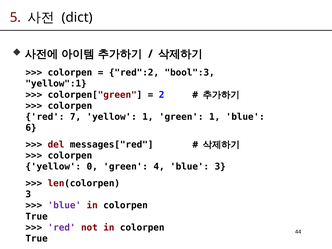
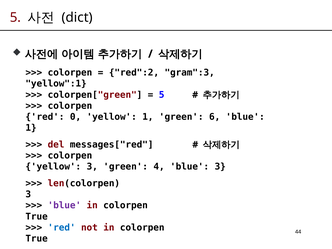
bool":3: bool":3 -> gram":3 (190, 73)
2: 2 -> 5 (162, 95)
7: 7 -> 0 (76, 117)
green 1: 1 -> 6 (215, 117)
6: 6 -> 1 (31, 128)
yellow 0: 0 -> 3 (92, 167)
red colour: purple -> blue (62, 228)
